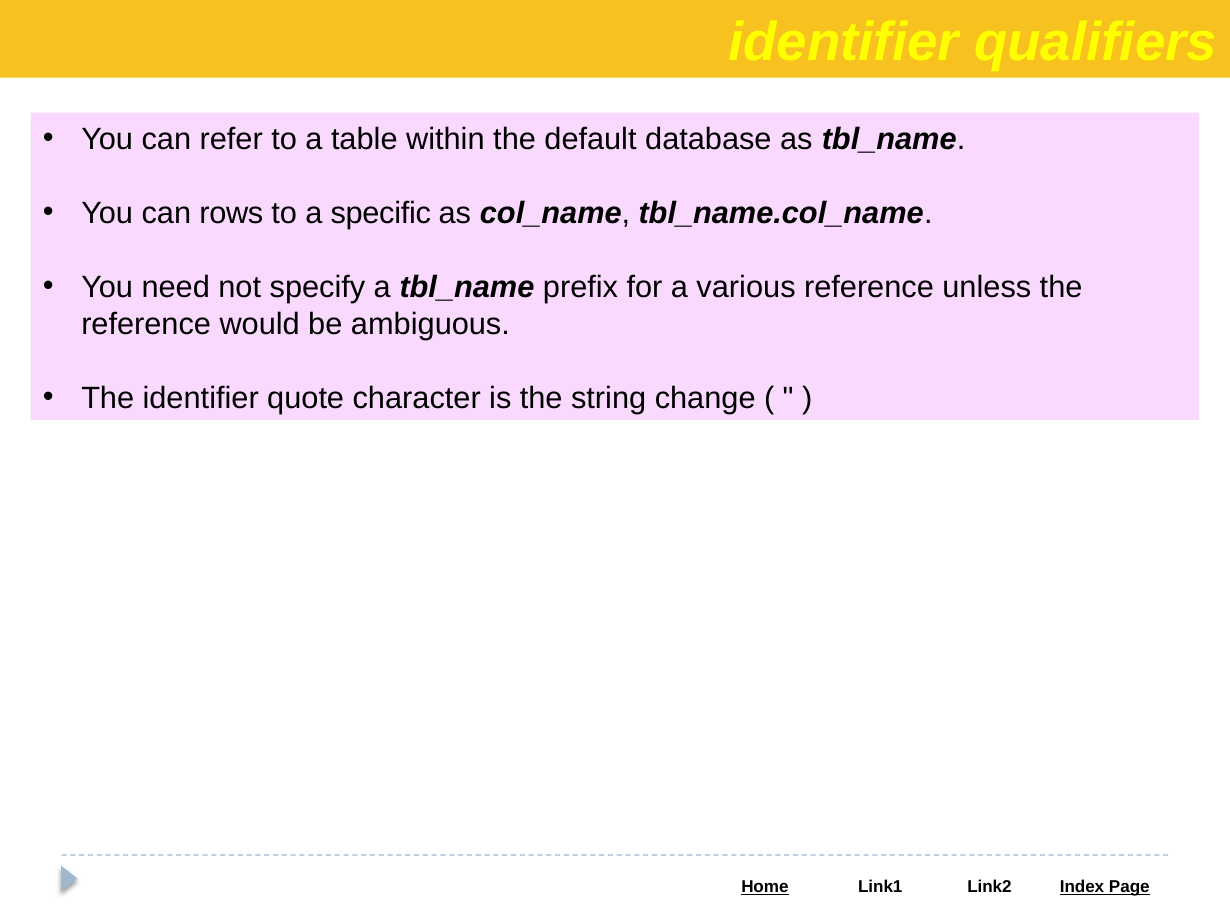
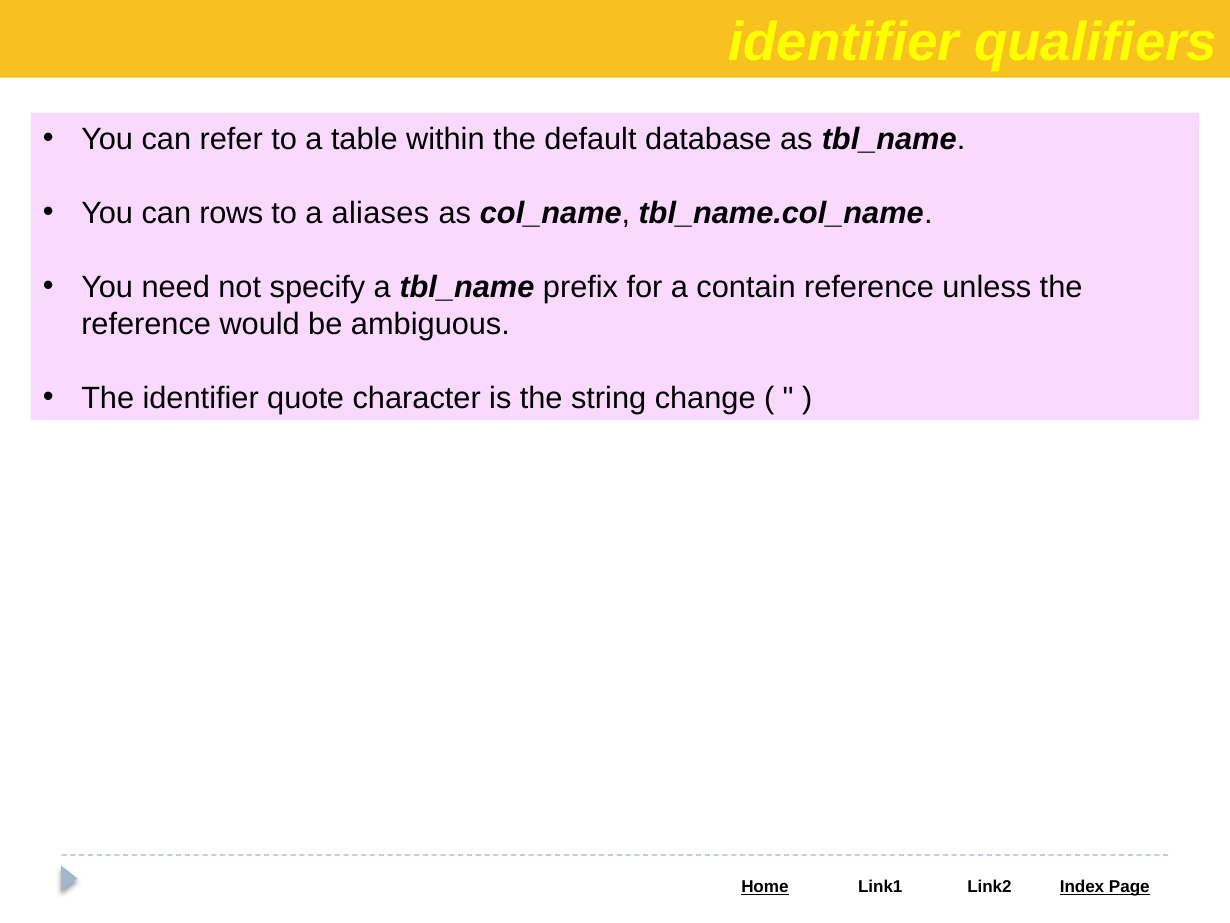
specific: specific -> aliases (380, 213)
various: various -> contain (746, 287)
